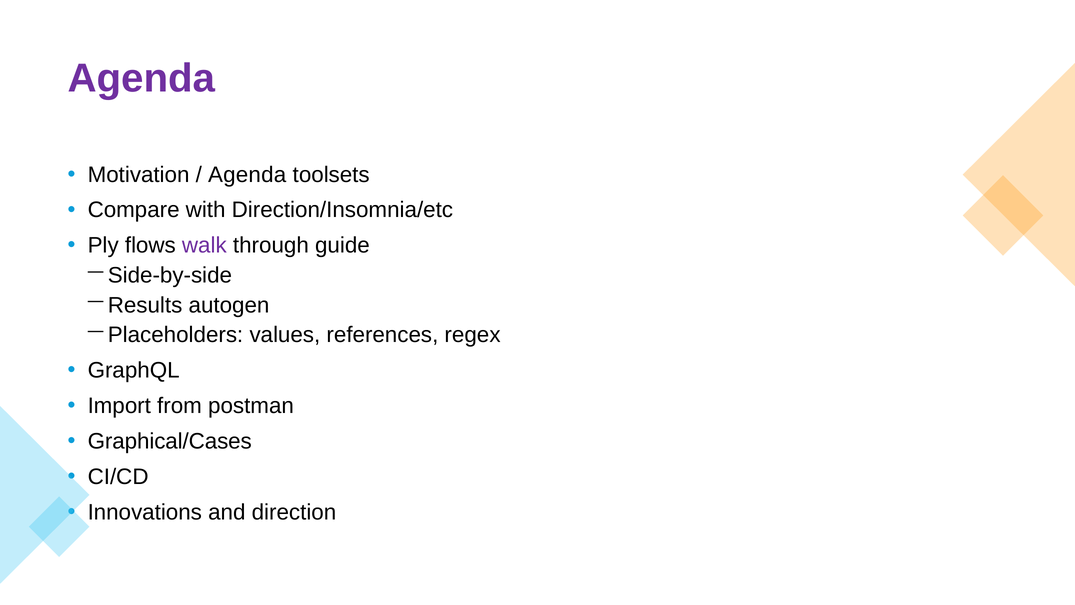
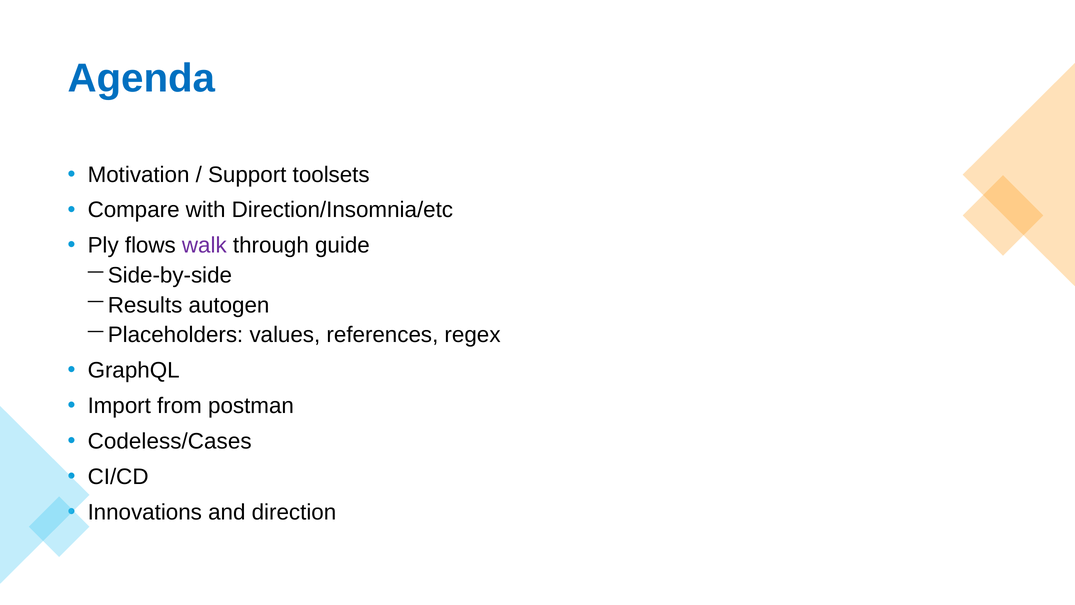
Agenda colour: purple -> blue (141, 78)
Agenda: Agenda -> Support (247, 175)
Graphical/Cases: Graphical/Cases -> Codeless/Cases (170, 441)
